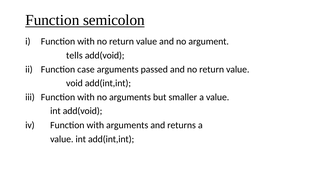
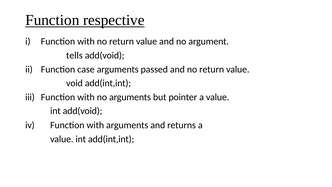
semicolon: semicolon -> respective (114, 20)
smaller: smaller -> pointer (183, 97)
